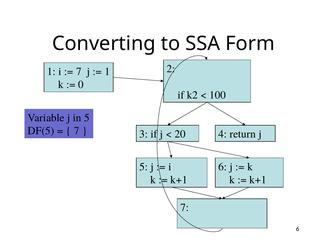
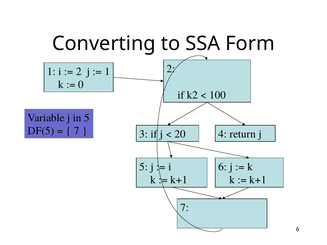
7: 7 -> 2 (79, 72)
